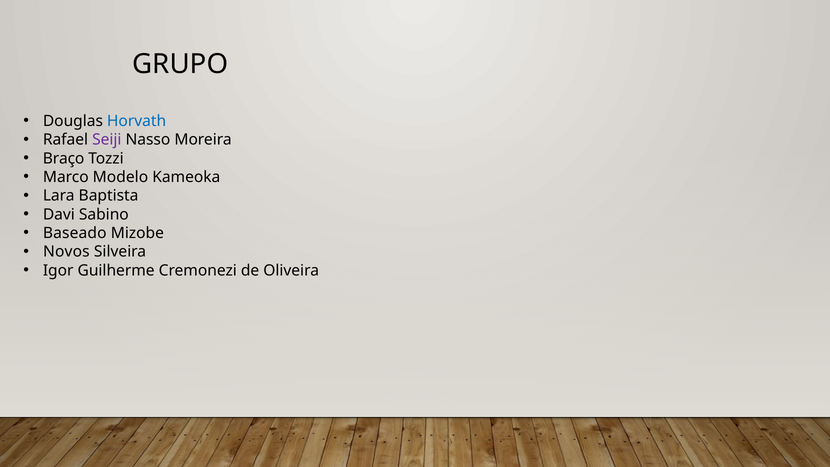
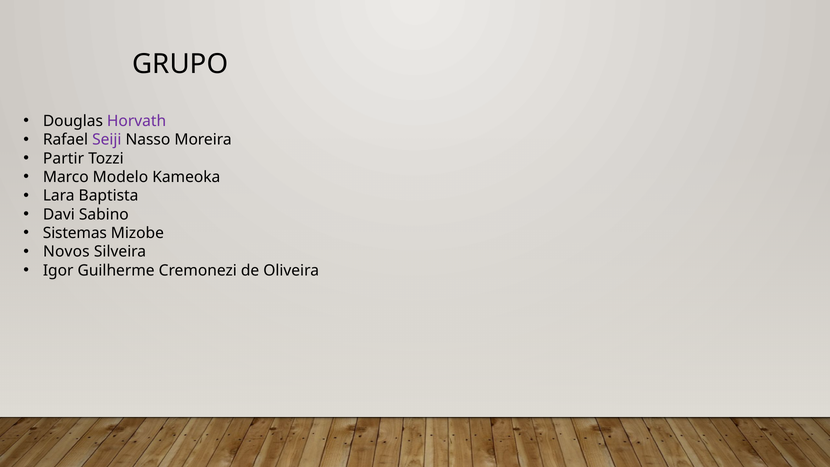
Horvath colour: blue -> purple (137, 121)
Braço: Braço -> Partir (64, 158)
Baseado: Baseado -> Sistemas (75, 233)
